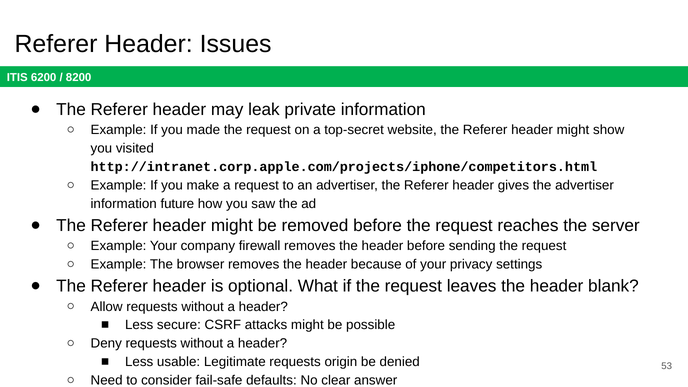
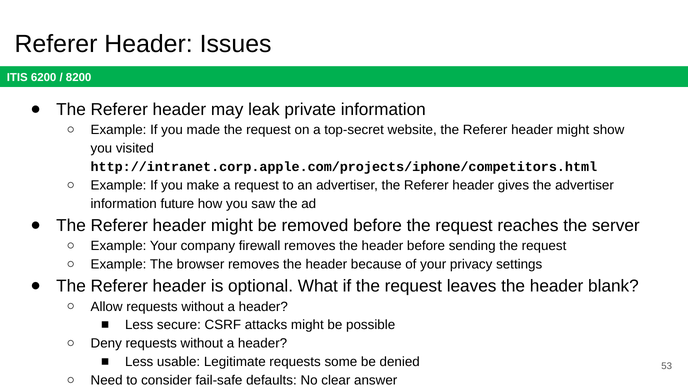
origin: origin -> some (341, 362)
